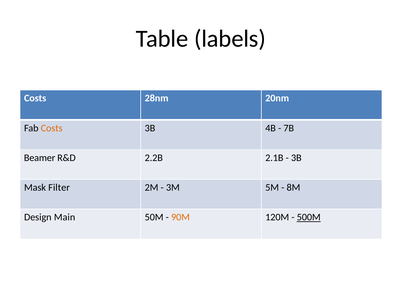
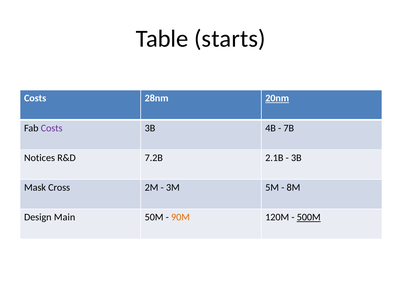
labels: labels -> starts (230, 39)
20nm underline: none -> present (277, 98)
Costs colour: orange -> purple (52, 128)
Beamer: Beamer -> Notices (40, 158)
2.2B: 2.2B -> 7.2B (154, 158)
Filter: Filter -> Cross (59, 188)
